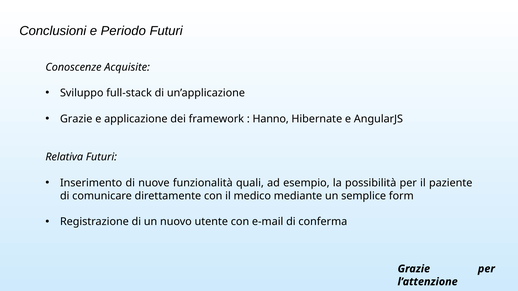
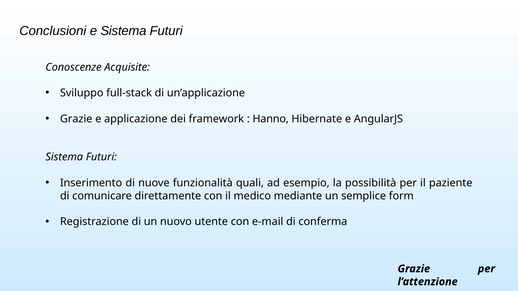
e Periodo: Periodo -> Sistema (123, 31)
Relativa: Relativa -> Sistema (64, 157)
